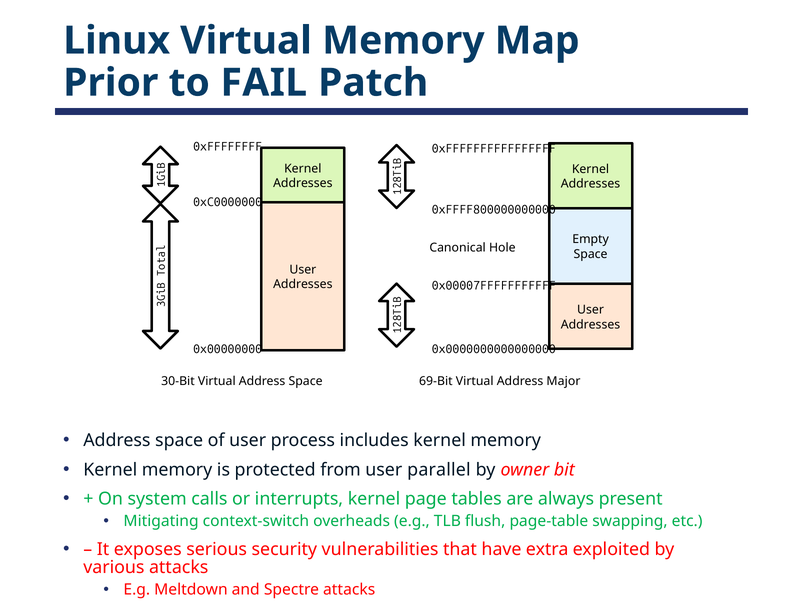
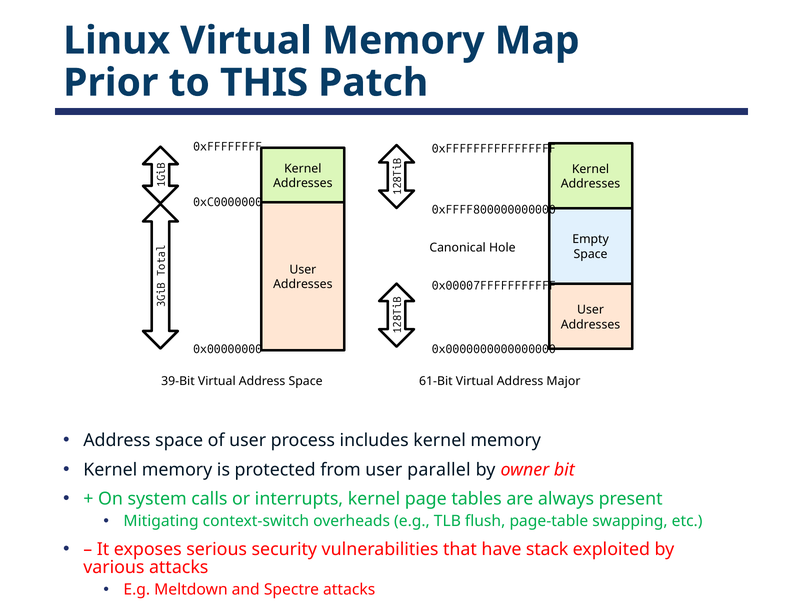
FAIL: FAIL -> THIS (264, 83)
30-Bit: 30-Bit -> 39-Bit (178, 381)
69-Bit: 69-Bit -> 61-Bit (436, 381)
extra: extra -> stack (547, 549)
